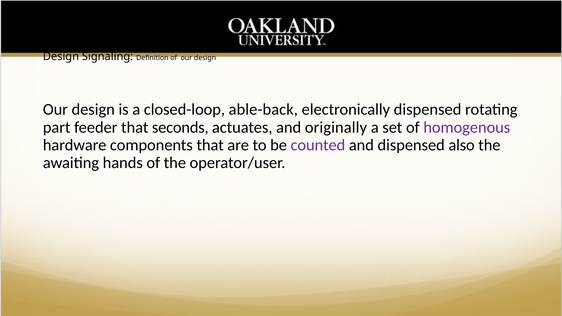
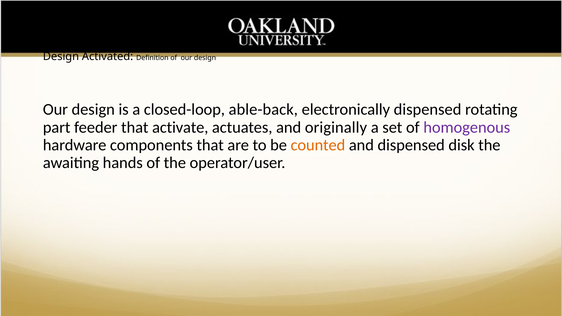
Signaling: Signaling -> Activated (108, 56)
seconds: seconds -> activate (180, 127)
counted colour: purple -> orange (318, 145)
also: also -> disk (462, 145)
